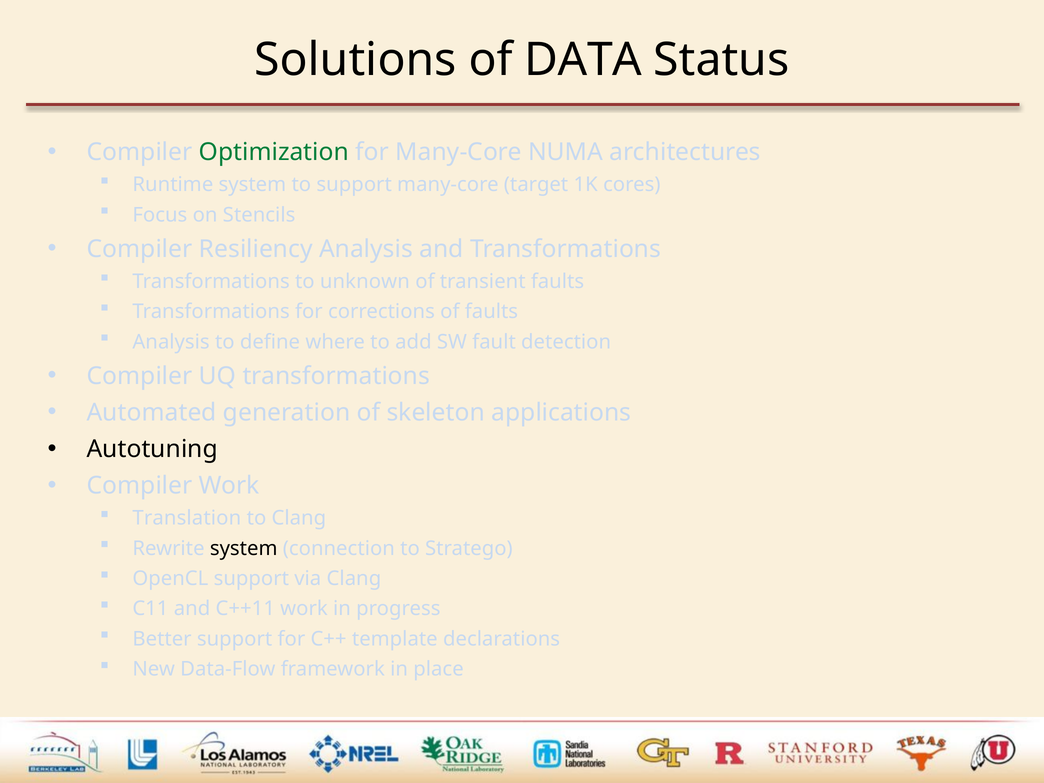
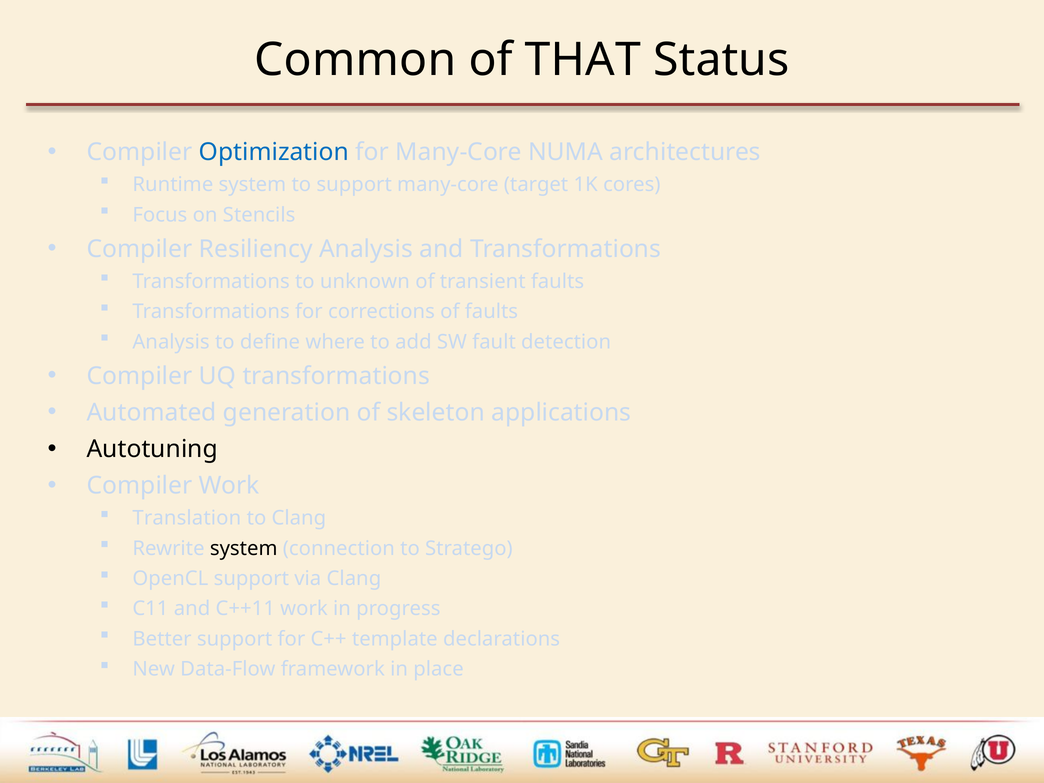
Solutions: Solutions -> Common (355, 60)
DATA: DATA -> THAT (583, 60)
Optimization colour: green -> blue (274, 152)
